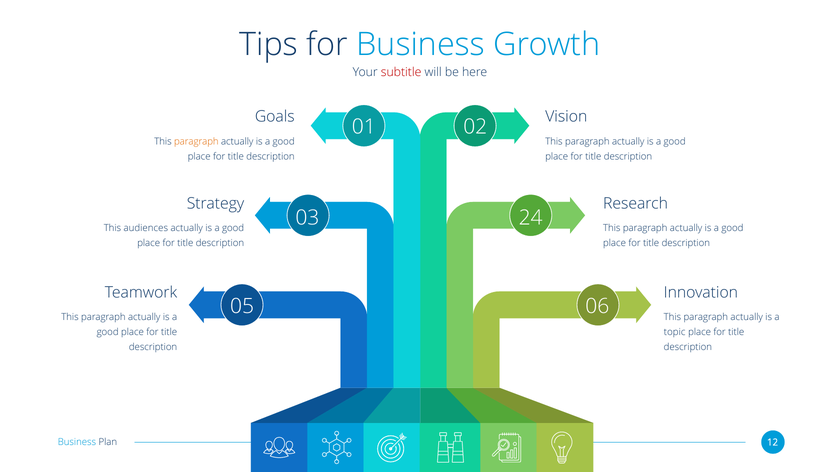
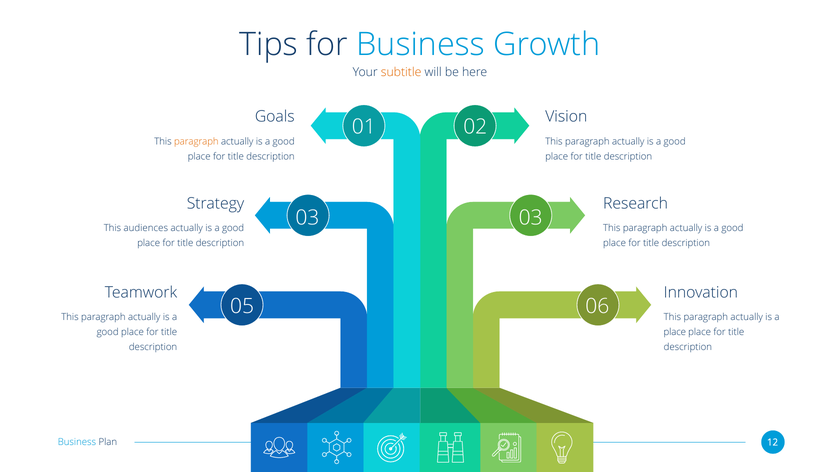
subtitle colour: red -> orange (401, 72)
03 24: 24 -> 03 (531, 218)
topic: topic -> place (675, 333)
